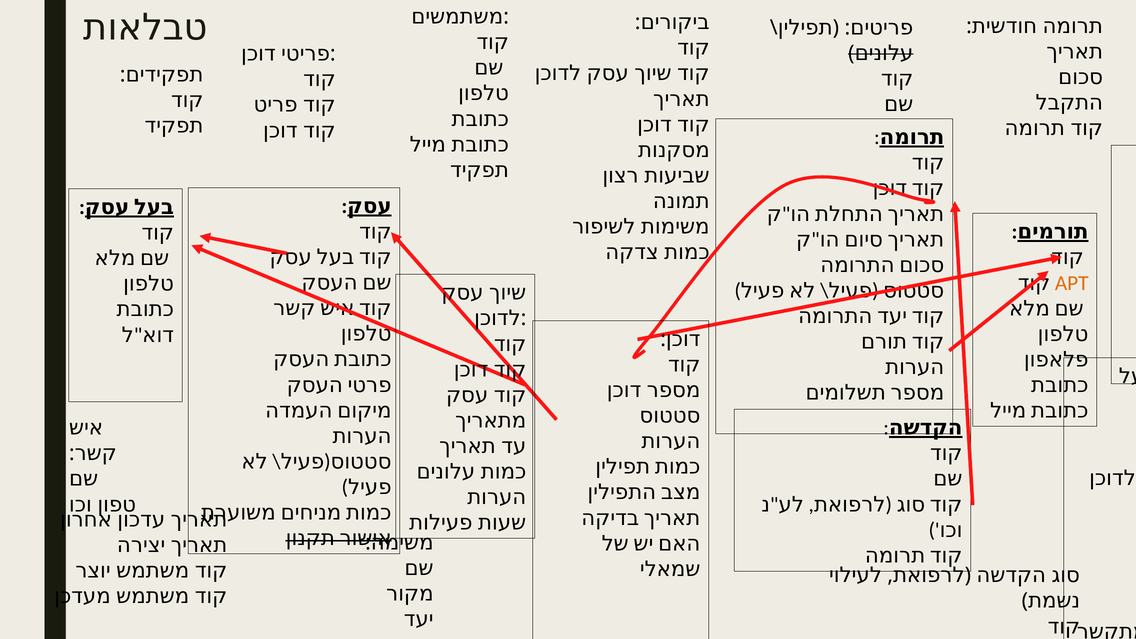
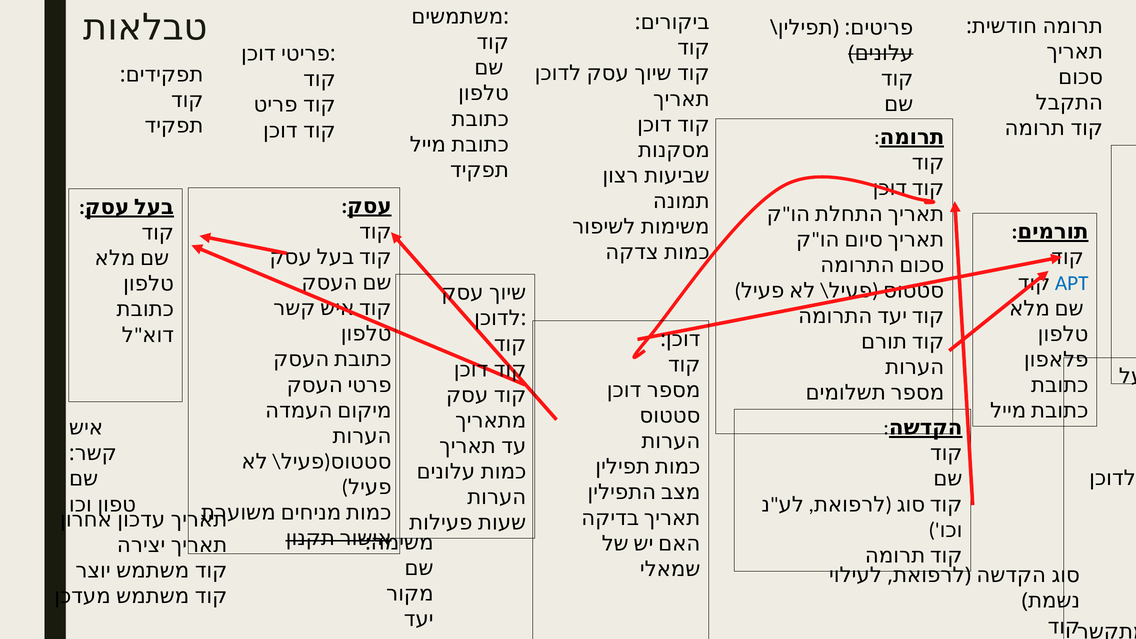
APT colour: orange -> blue (1072, 283)
